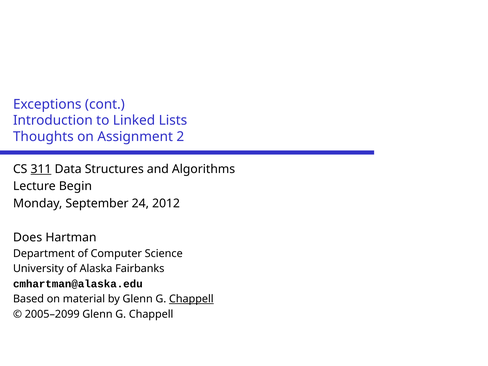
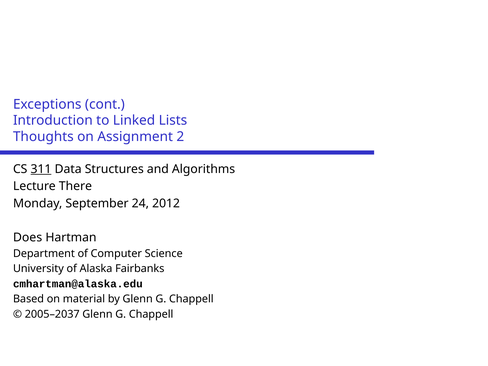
Begin: Begin -> There (75, 186)
Chappell underline: present -> none (191, 299)
2005–2099: 2005–2099 -> 2005–2037 (52, 314)
